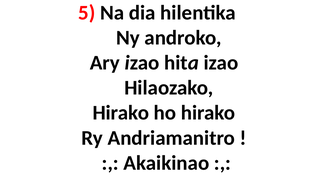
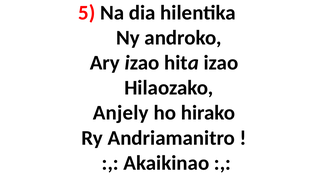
Hirako: Hirako -> Anjely (121, 113)
